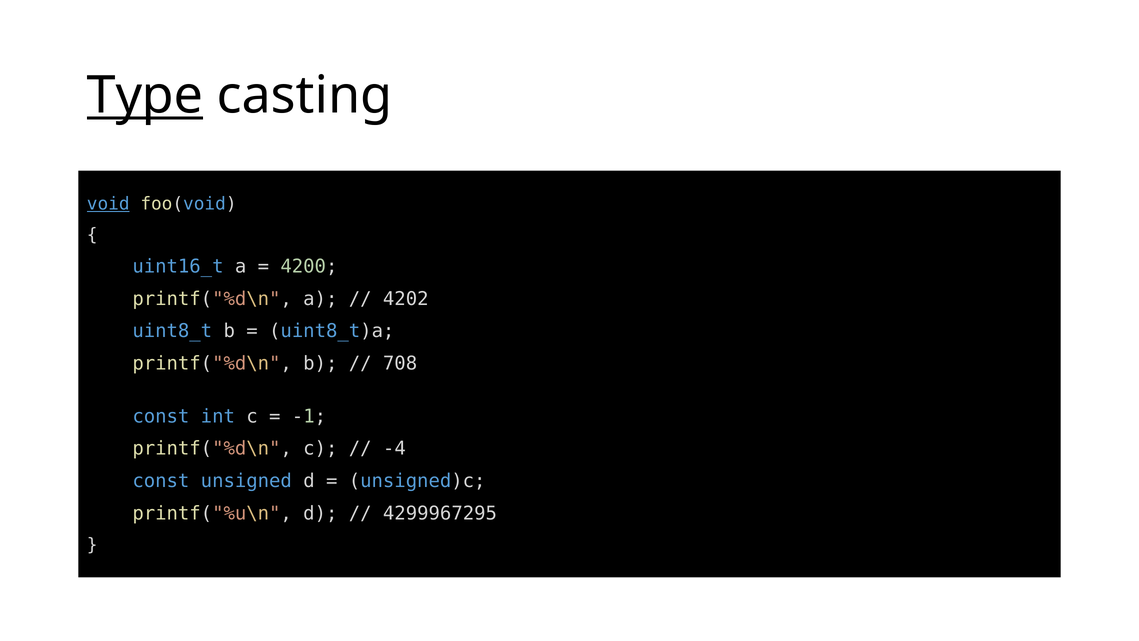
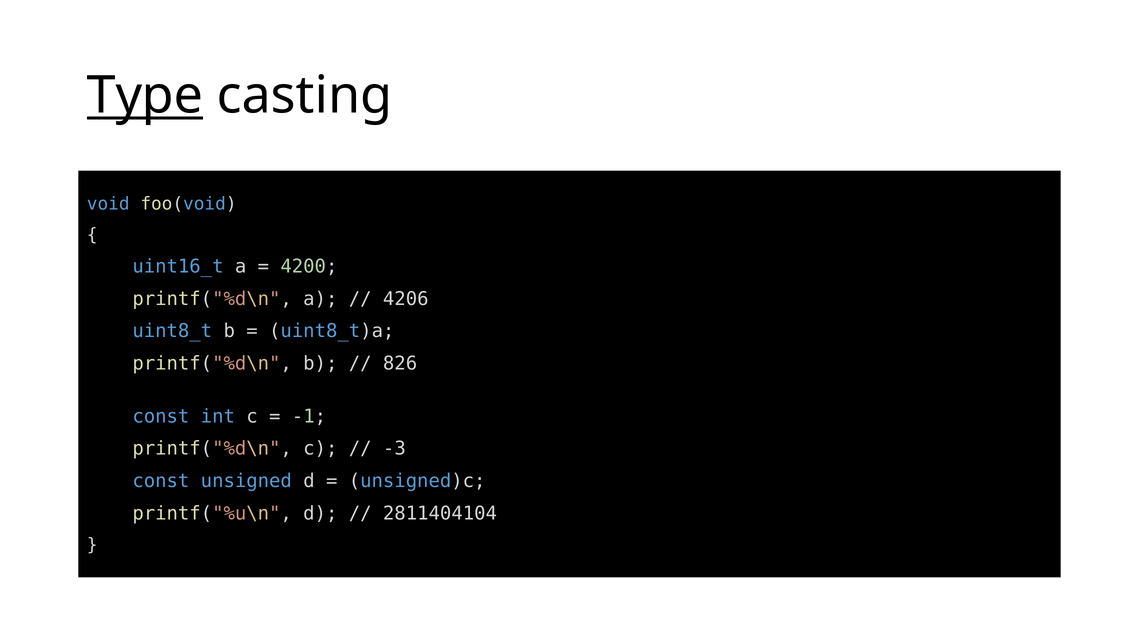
void underline: present -> none (108, 204)
4202: 4202 -> 4206 (406, 299)
708: 708 -> 826 (400, 363)
-4: -4 -> -3 (394, 448)
4299967295: 4299967295 -> 2811404104 (440, 513)
